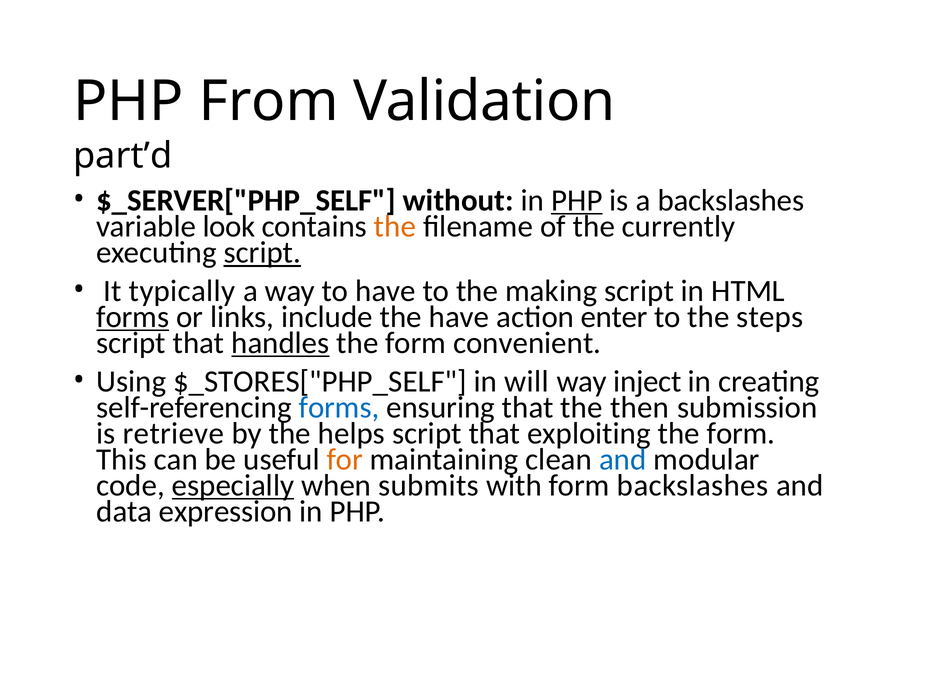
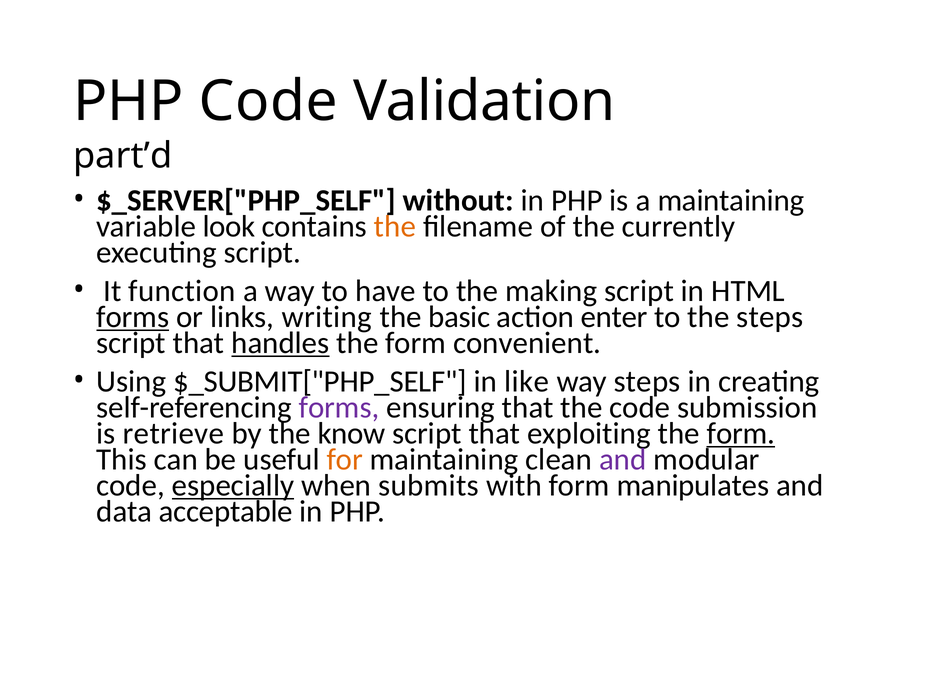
PHP From: From -> Code (268, 101)
PHP underline: present -> none (577, 200)
a backslashes: backslashes -> maintaining (731, 200)
script underline: present -> none (262, 252)
typically: typically -> function (182, 291)
include: include -> writing (327, 317)
the have: have -> basic (459, 317)
$_STORES["PHP_SELF: $_STORES["PHP_SELF -> $_SUBMIT["PHP_SELF (320, 381)
will: will -> like (527, 381)
way inject: inject -> steps (647, 381)
forms colour: blue -> purple (339, 407)
the then: then -> code (640, 407)
helps: helps -> know (352, 433)
form underline: none -> present (741, 433)
and colour: blue -> purple (623, 459)
form backslashes: backslashes -> manipulates (693, 485)
expression: expression -> acceptable (226, 511)
